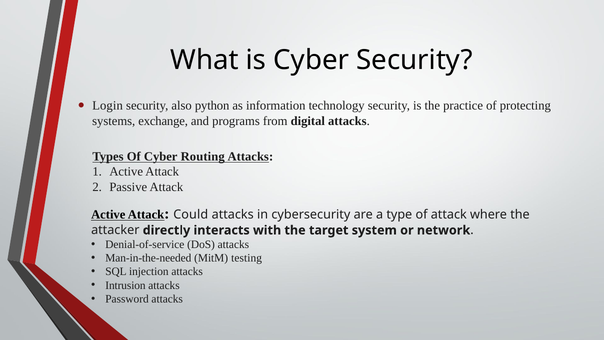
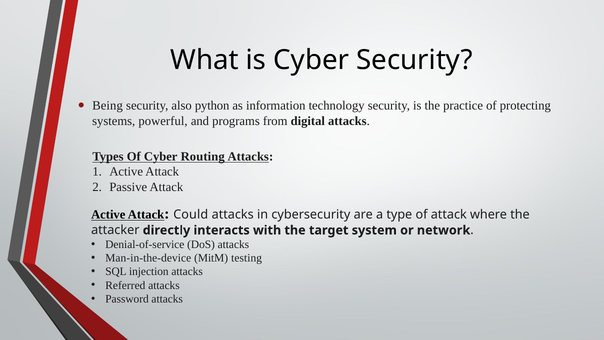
Login: Login -> Being (108, 106)
exchange: exchange -> powerful (163, 121)
Man-in-the-needed: Man-in-the-needed -> Man-in-the-device (148, 258)
Intrusion: Intrusion -> Referred (125, 285)
